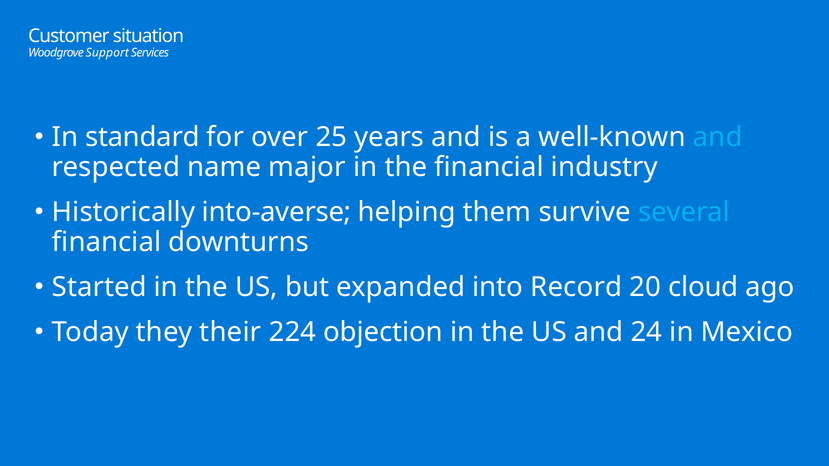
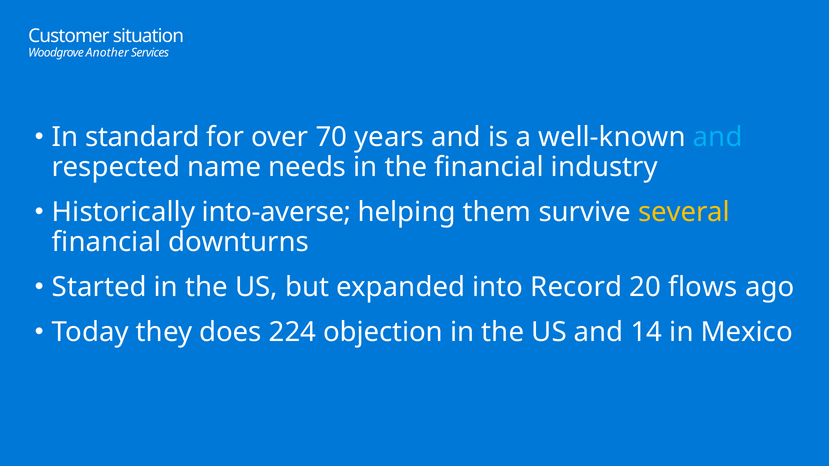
Support: Support -> Another (107, 53)
25: 25 -> 70 (331, 137)
major: major -> needs (307, 167)
several colour: light blue -> yellow (684, 212)
cloud: cloud -> flows (703, 287)
their: their -> does (230, 333)
24: 24 -> 14 (646, 333)
